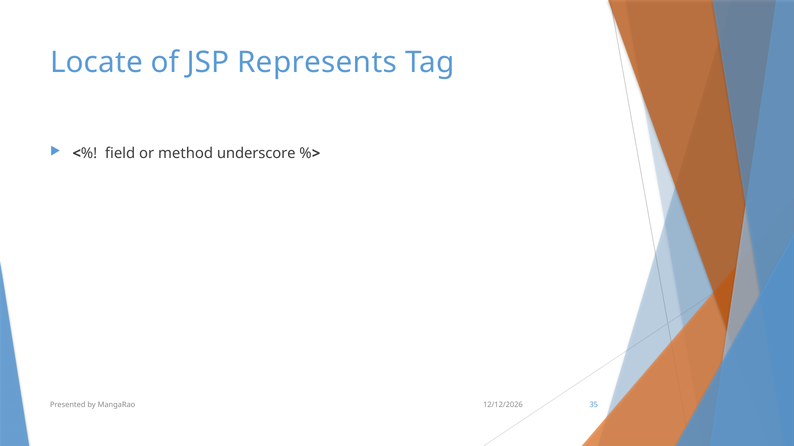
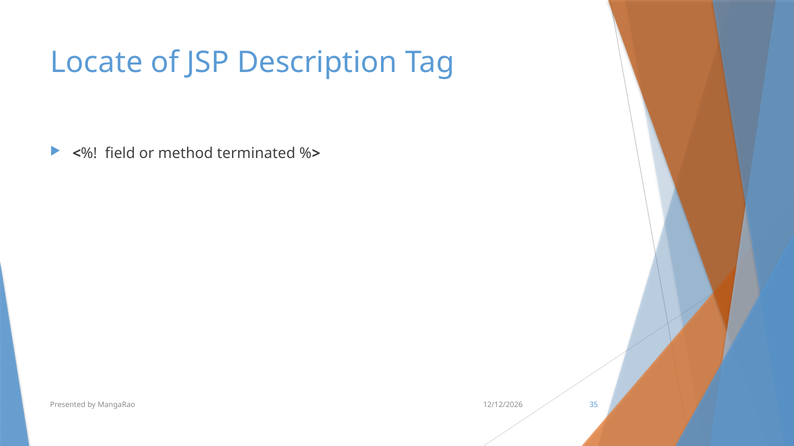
Represents: Represents -> Description (317, 63)
underscore: underscore -> terminated (256, 154)
